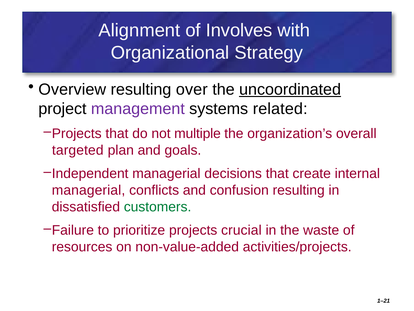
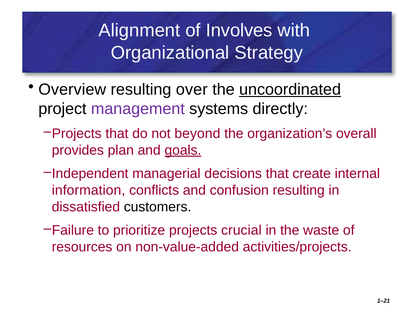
related: related -> directly (280, 109)
multiple: multiple -> beyond (197, 133)
targeted: targeted -> provides (78, 150)
goals underline: none -> present (183, 150)
managerial: managerial -> information (89, 190)
customers colour: green -> black (158, 207)
